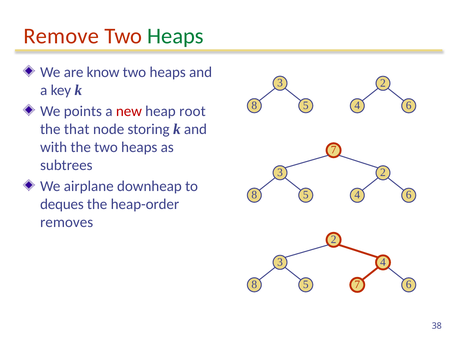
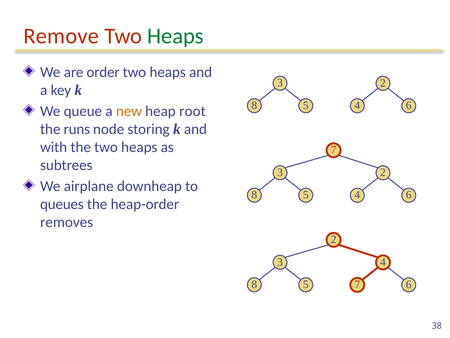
know: know -> order (103, 72)
points: points -> queue (83, 111)
new colour: red -> orange (129, 111)
that: that -> runs (77, 129)
deques: deques -> queues (62, 204)
